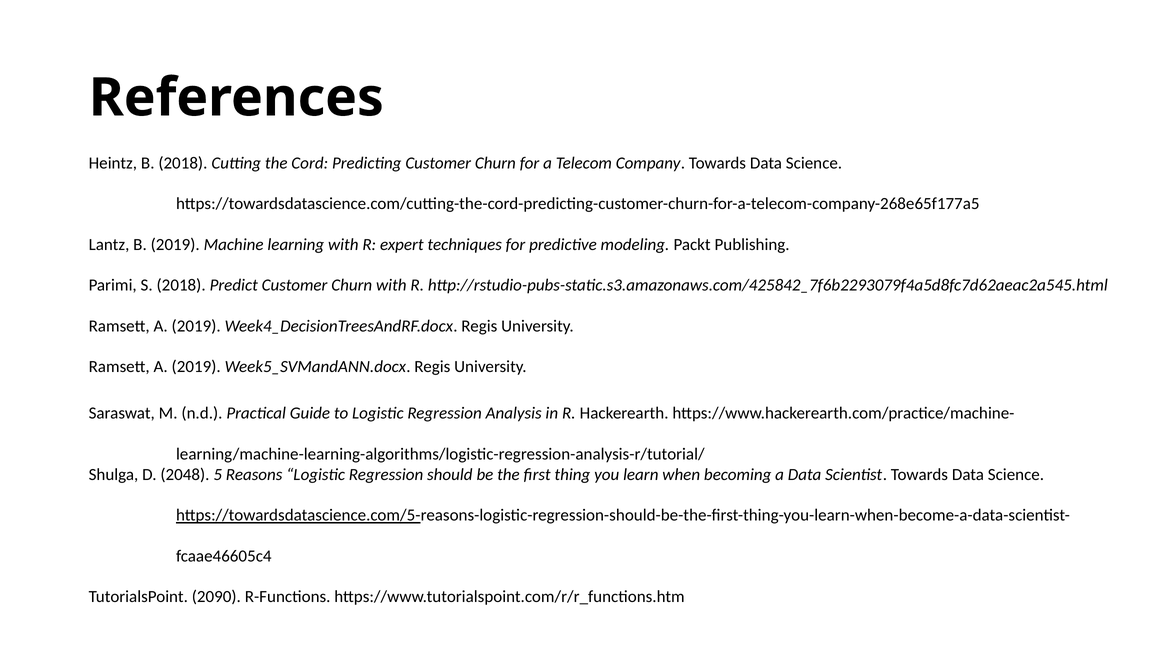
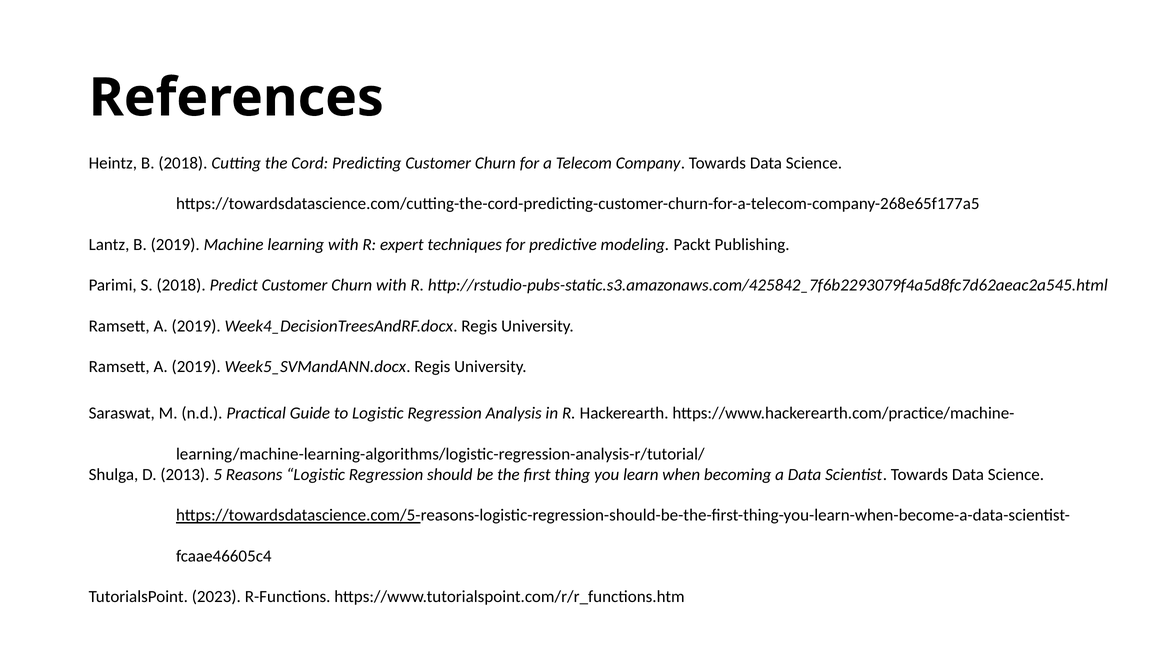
2048: 2048 -> 2013 (185, 475)
2090: 2090 -> 2023 (216, 597)
